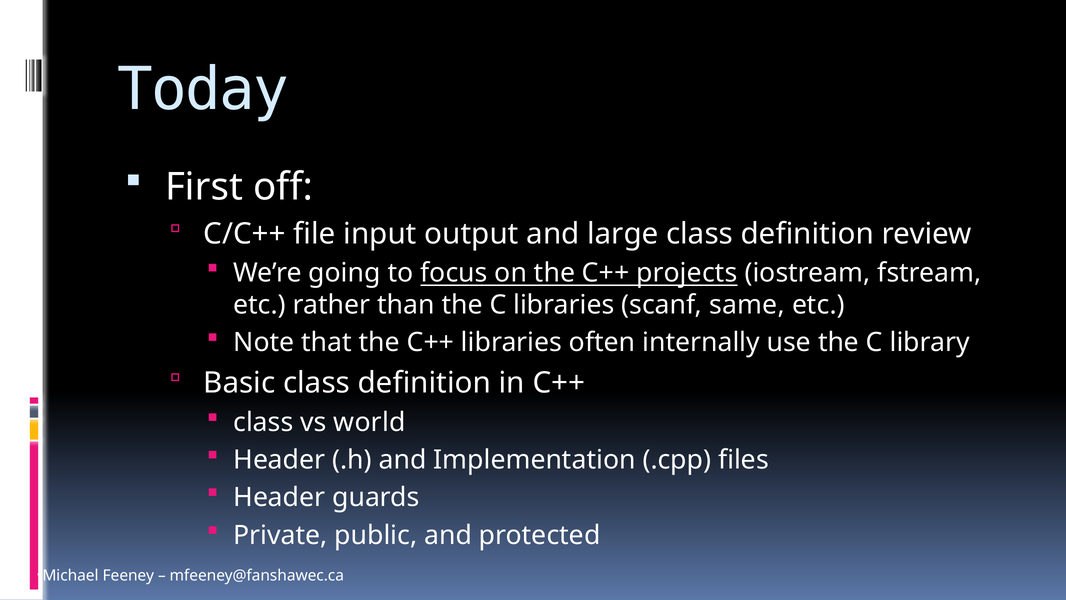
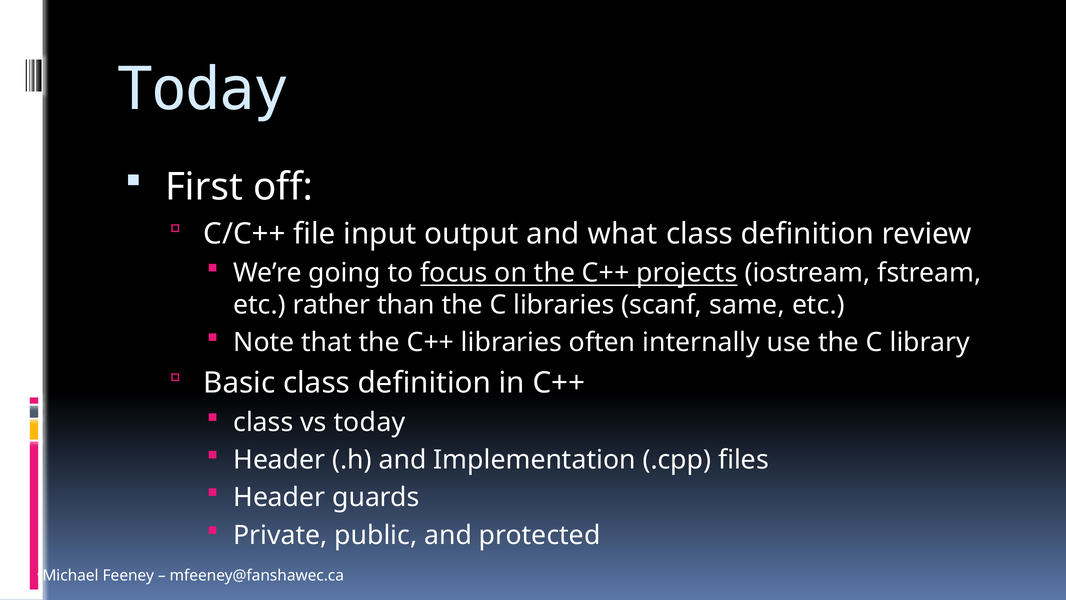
large: large -> what (623, 234)
vs world: world -> today (369, 422)
